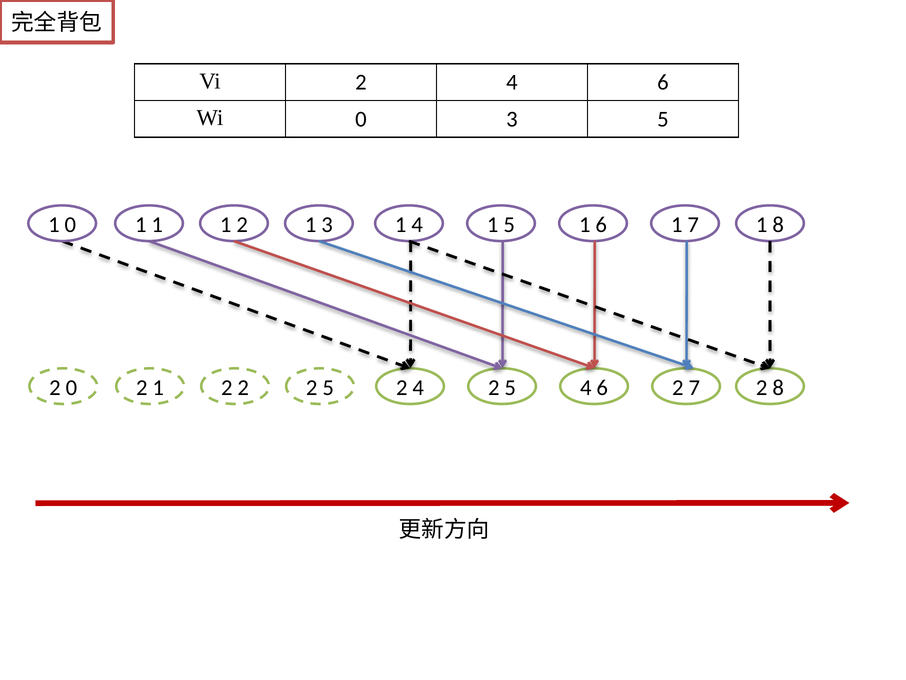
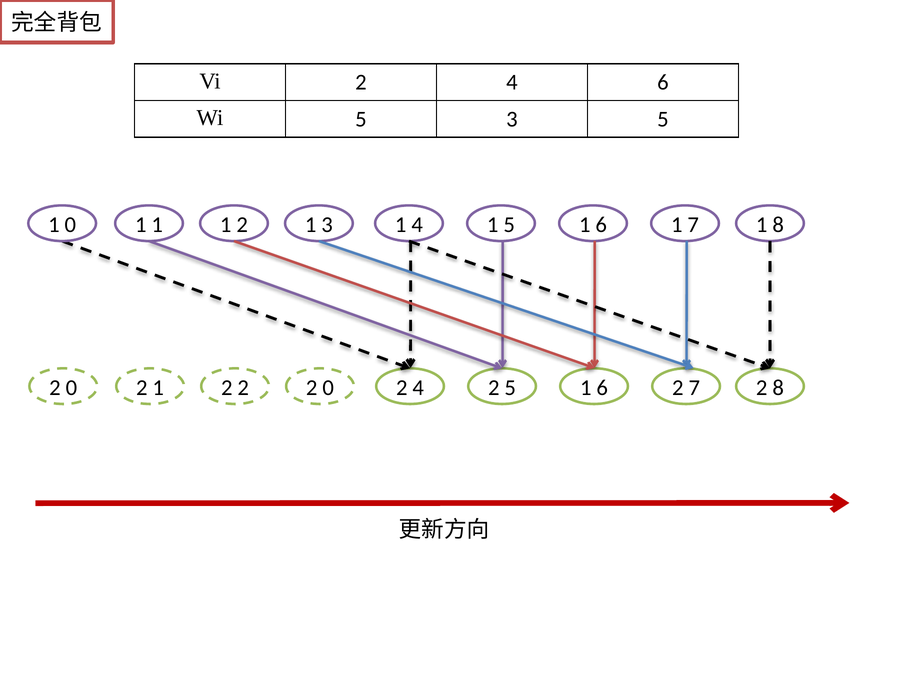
Wi 0: 0 -> 5 (361, 119)
2 2 5: 5 -> 0 (328, 387)
2 5 4: 4 -> 1 (586, 387)
